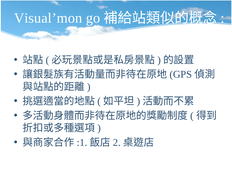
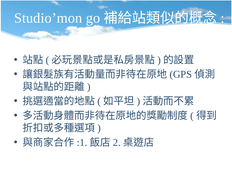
Visual’mon: Visual’mon -> Studio’mon (48, 18)
